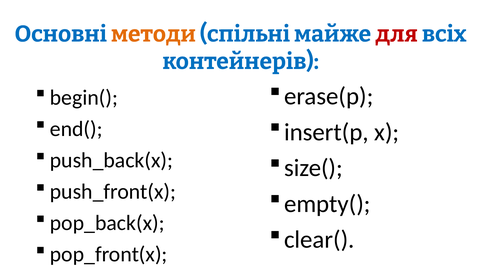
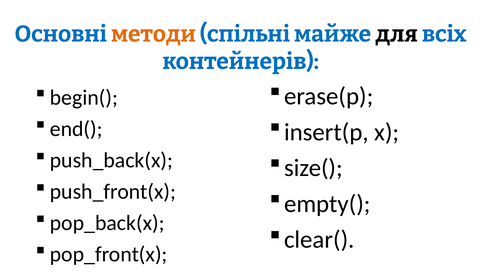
для colour: red -> black (396, 34)
